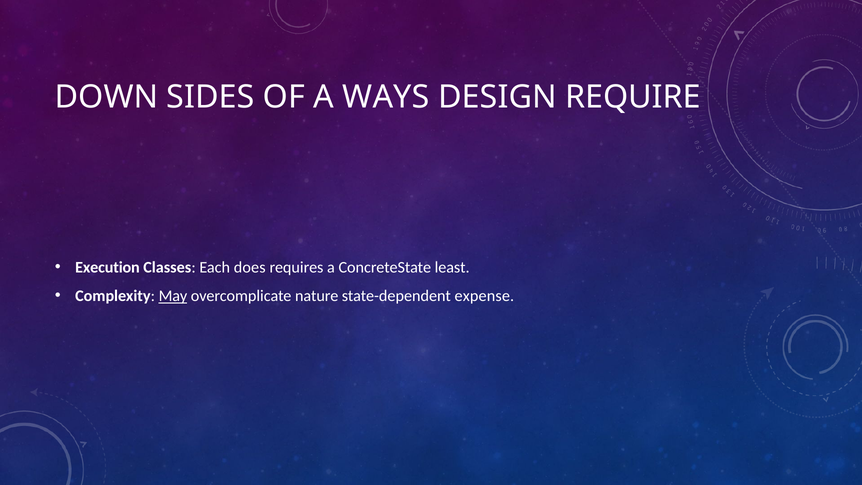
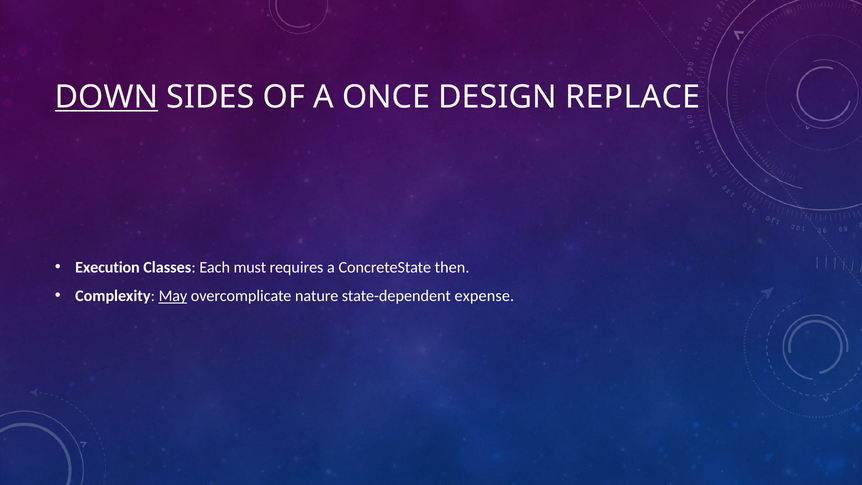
DOWN underline: none -> present (107, 97)
WAYS: WAYS -> ONCE (386, 97)
REQUIRE: REQUIRE -> REPLACE (633, 97)
does: does -> must (250, 267)
least: least -> then (452, 267)
